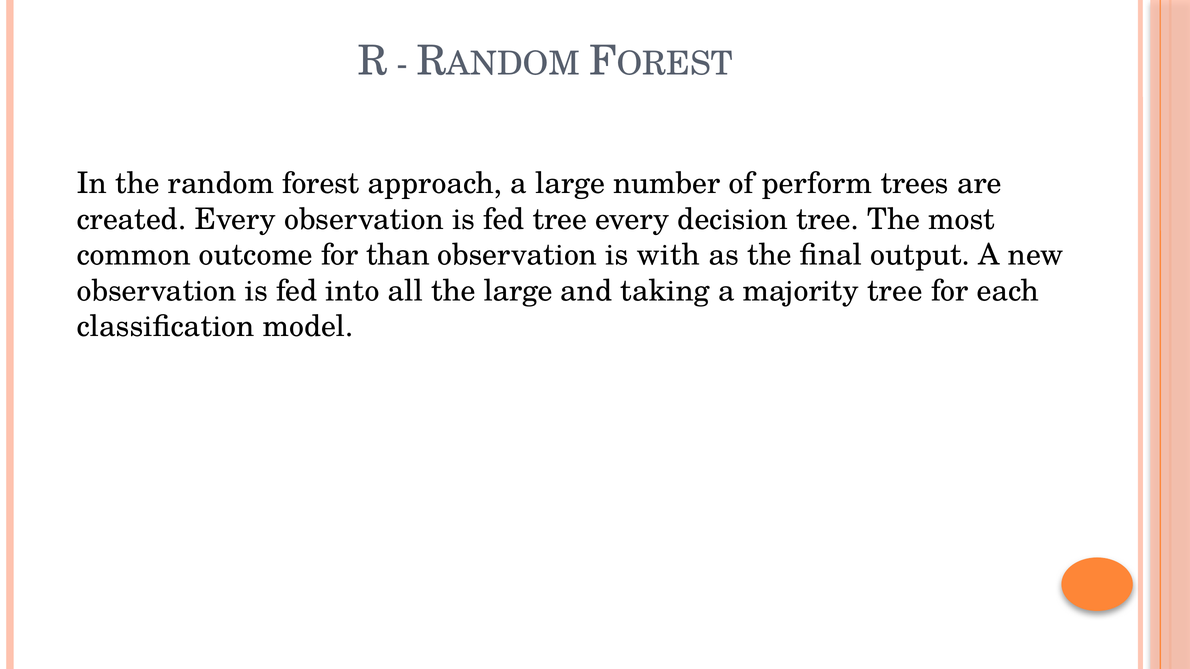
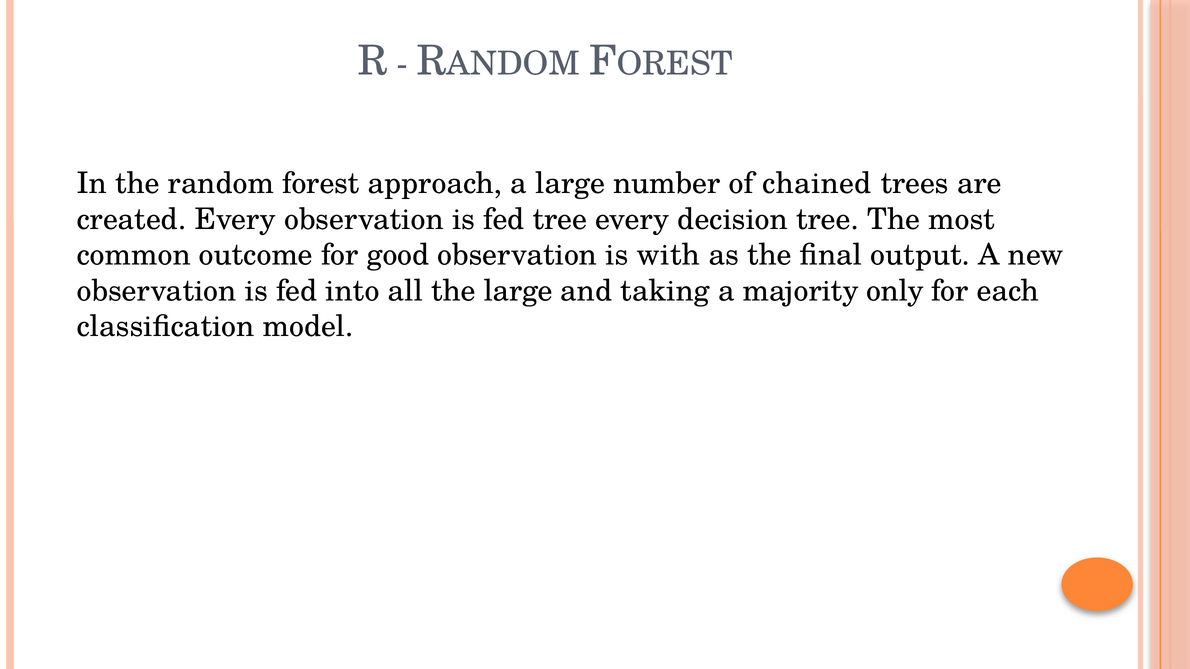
perform: perform -> chained (817, 184)
than: than -> good (398, 255)
majority tree: tree -> only (895, 291)
